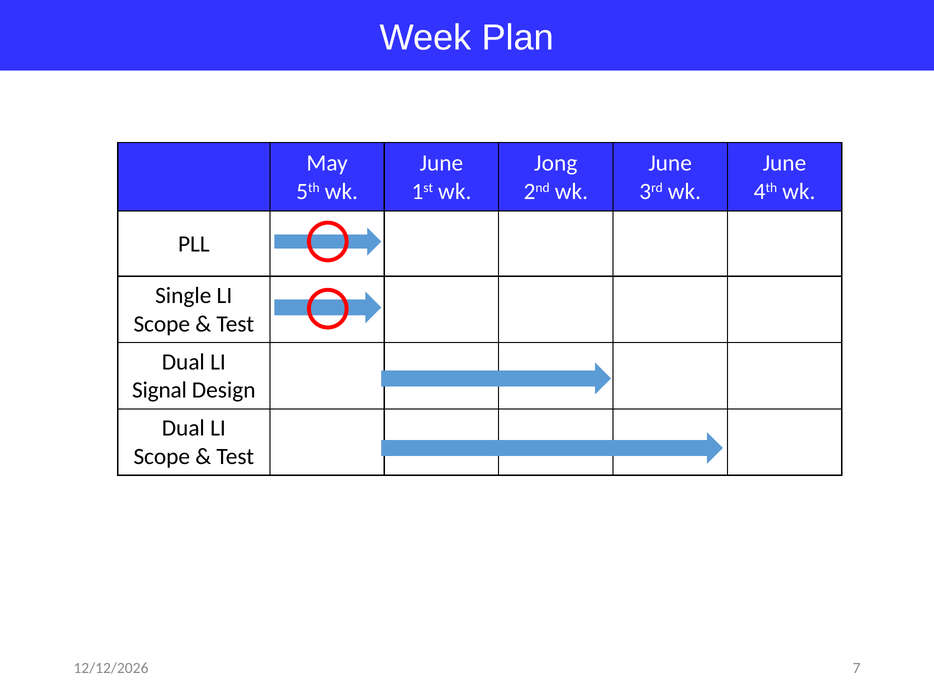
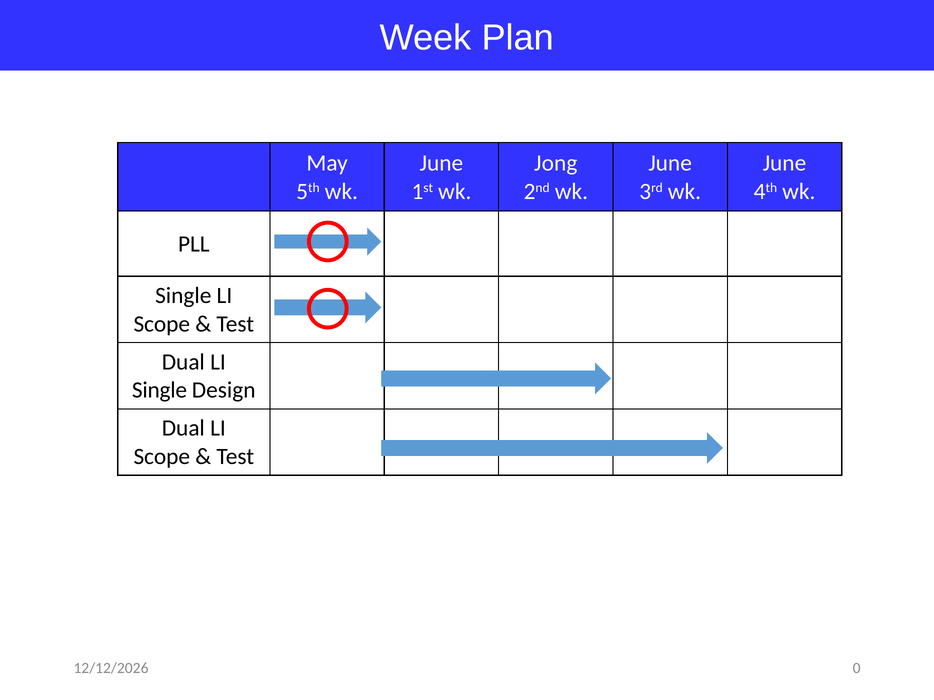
Signal: Signal -> Single (159, 391)
7: 7 -> 0 (857, 669)
